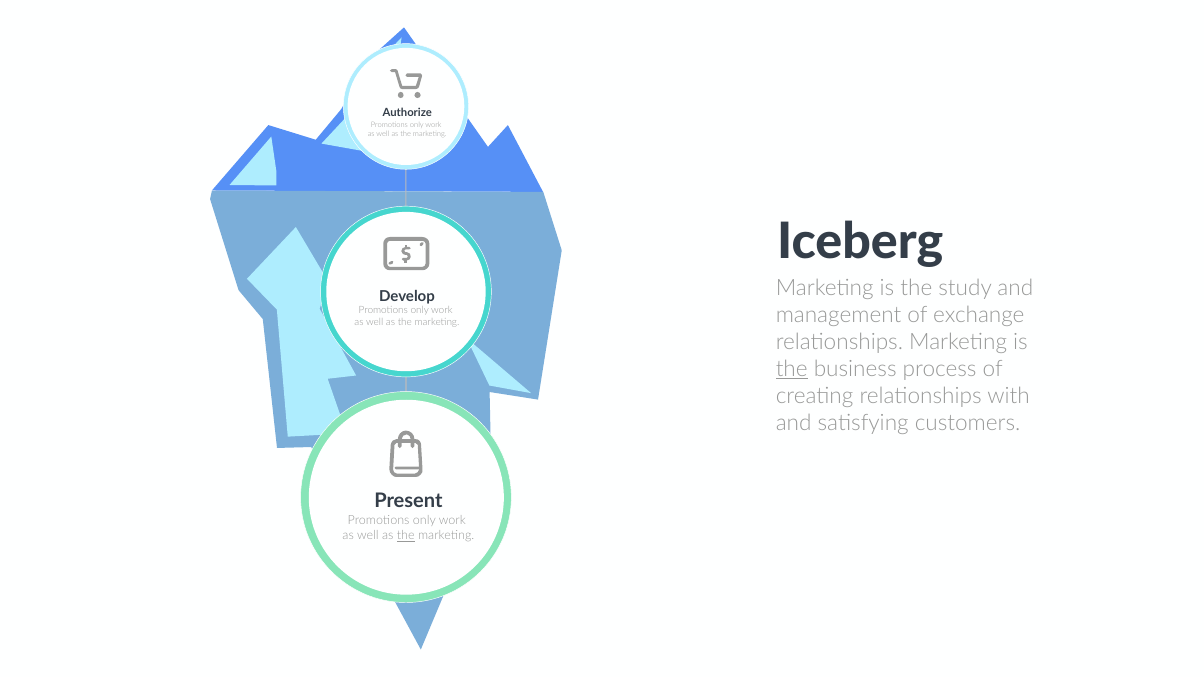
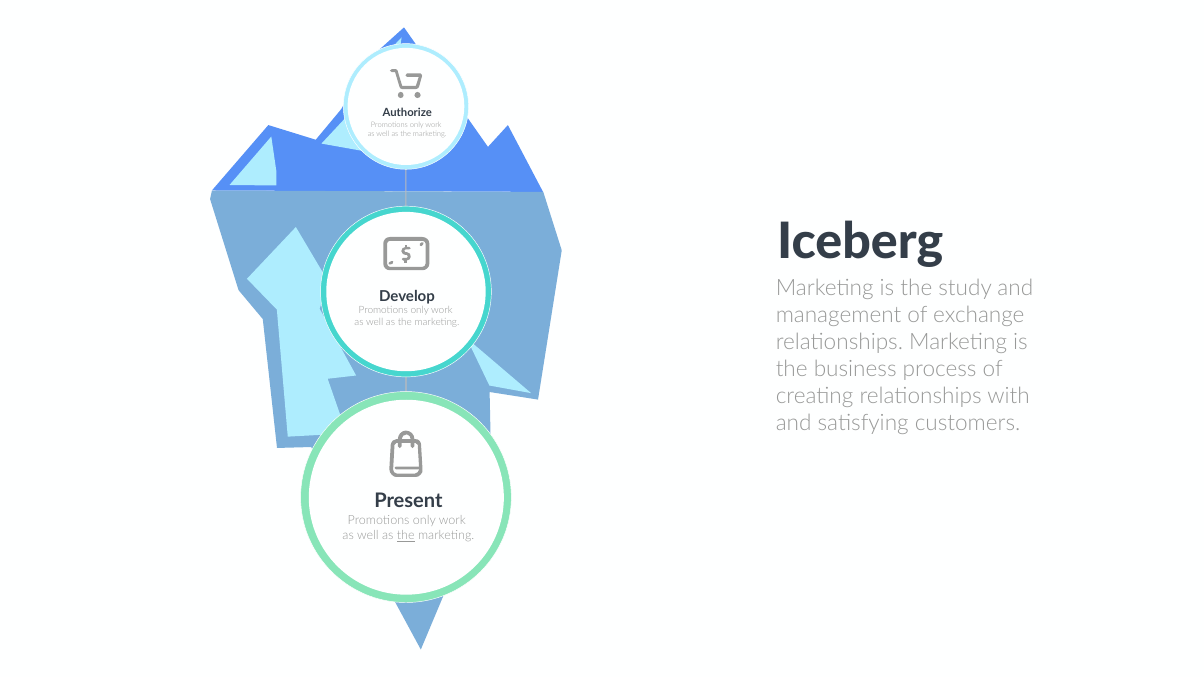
the underline: present -> none (792, 369)
